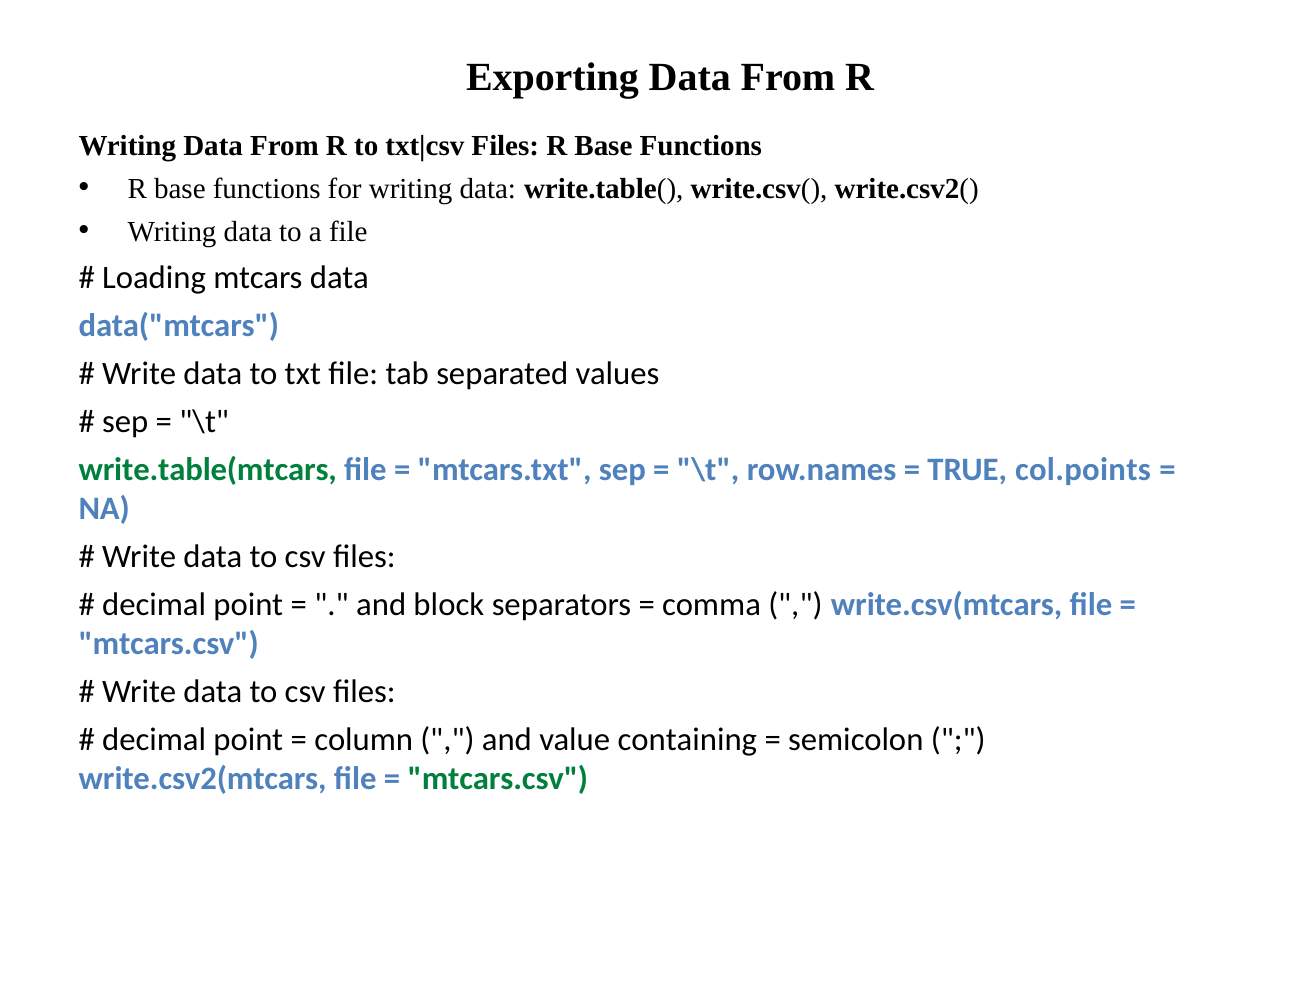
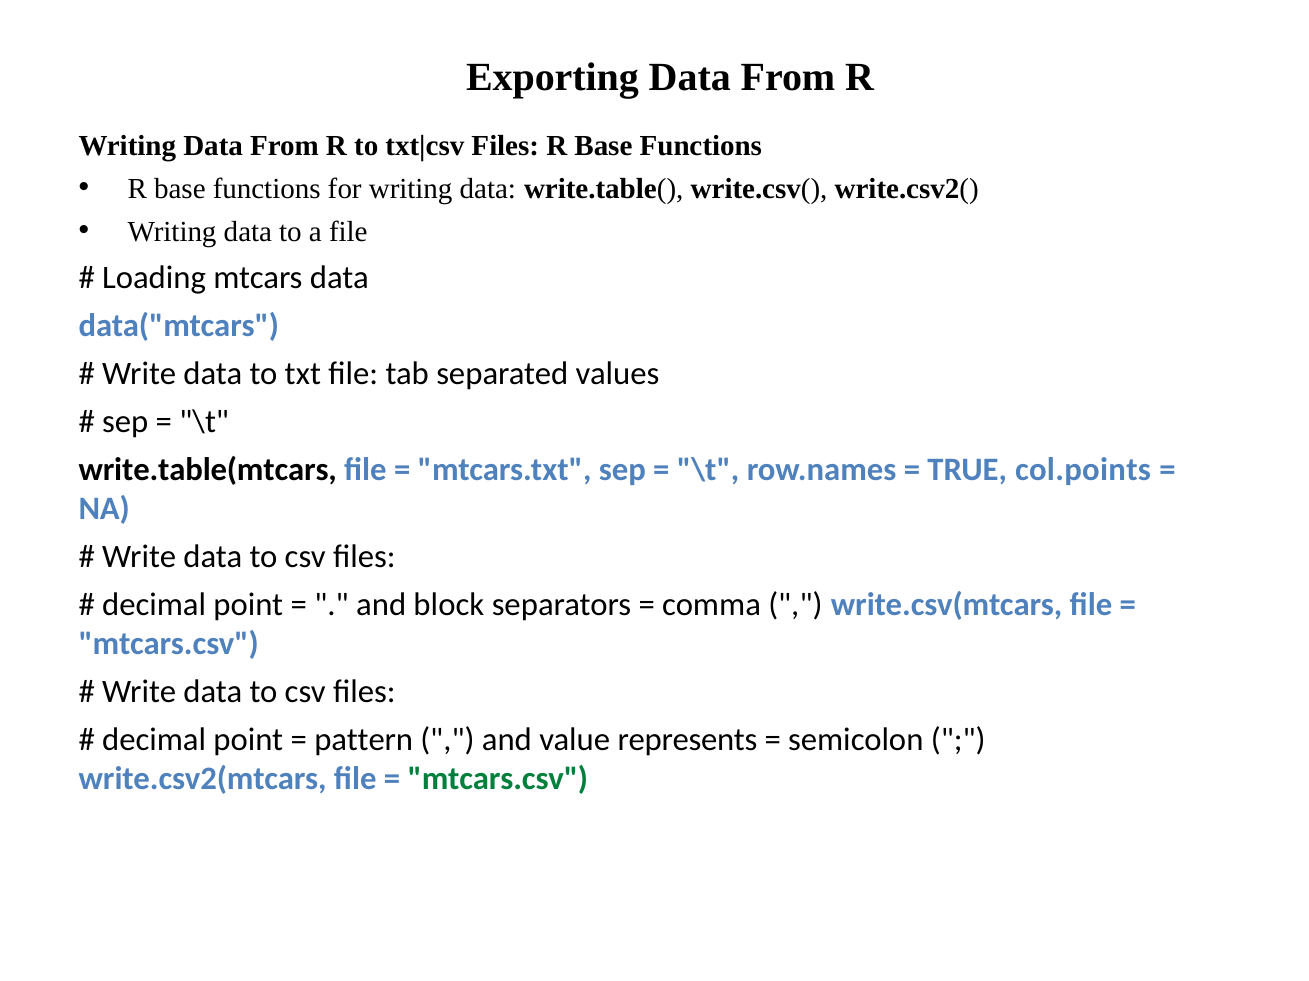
write.table(mtcars colour: green -> black (208, 470)
column: column -> pattern (364, 740)
containing: containing -> represents (687, 740)
